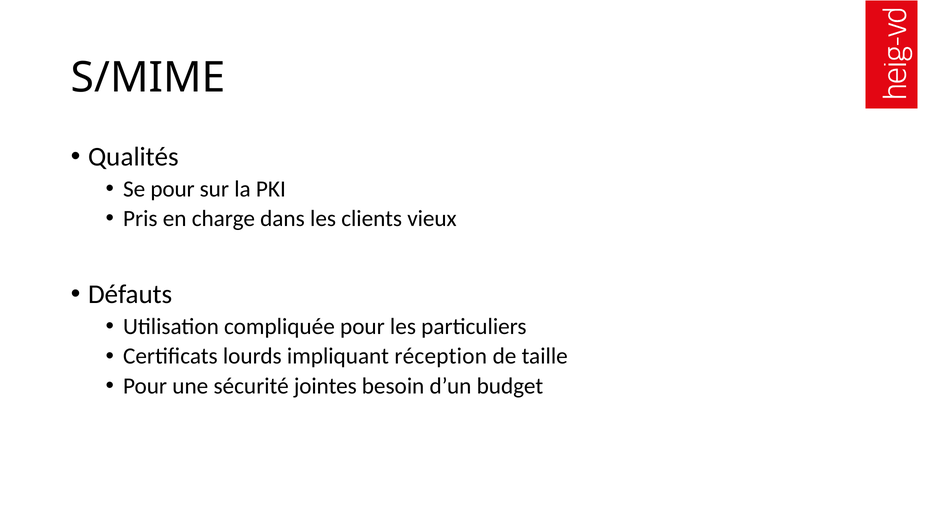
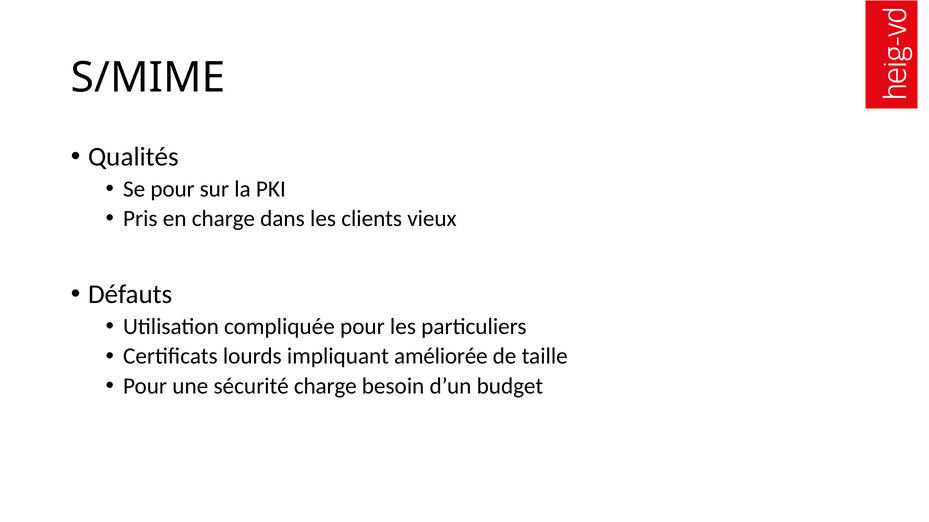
réception: réception -> améliorée (441, 357)
sécurité jointes: jointes -> charge (325, 387)
